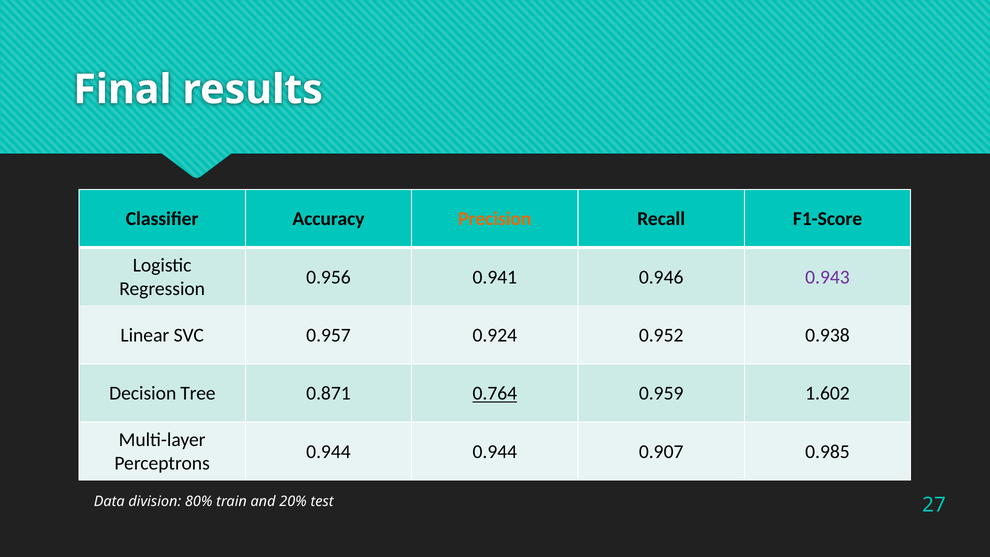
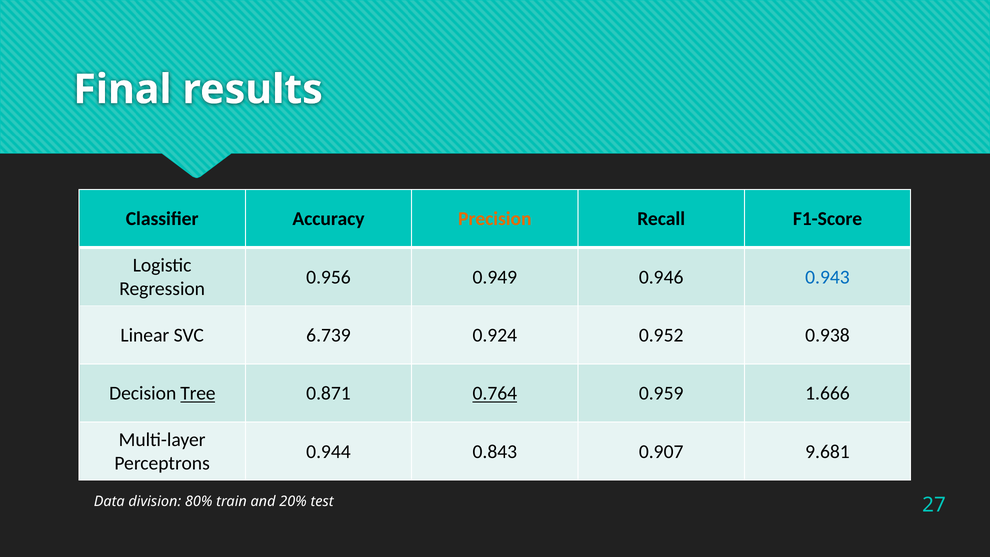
0.941: 0.941 -> 0.949 (495, 277)
0.943 colour: purple -> blue (827, 277)
0.957: 0.957 -> 6.739 (328, 335)
Tree underline: none -> present (198, 393)
1.602: 1.602 -> 1.666 (827, 393)
0.944 0.944: 0.944 -> 0.843 (495, 452)
0.985: 0.985 -> 9.681 (827, 452)
